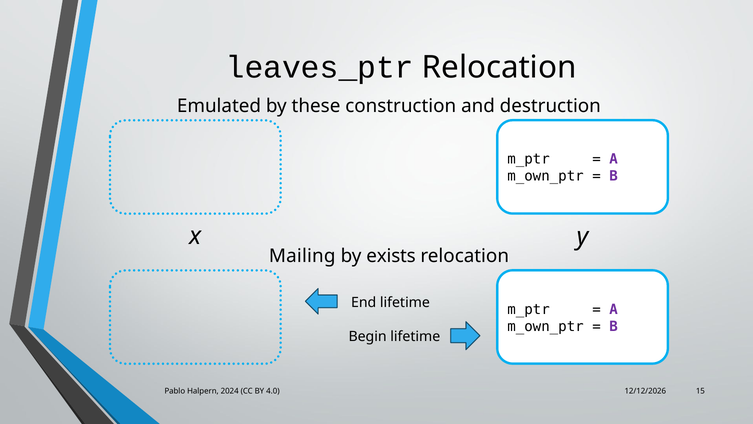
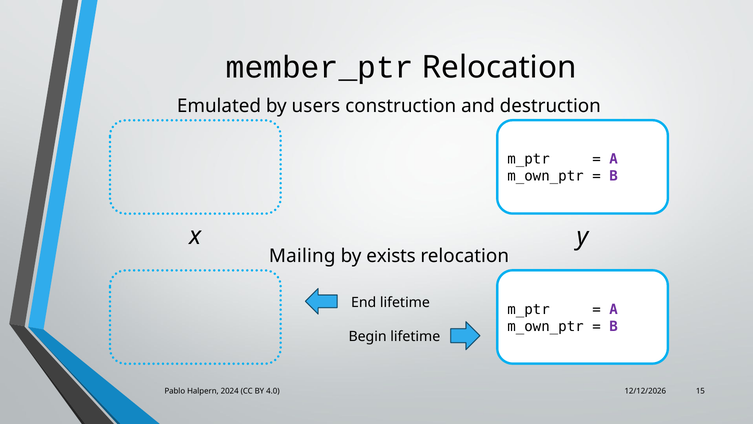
leaves_ptr: leaves_ptr -> member_ptr (320, 67)
these: these -> users (316, 106)
